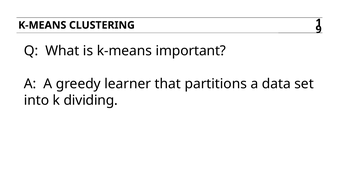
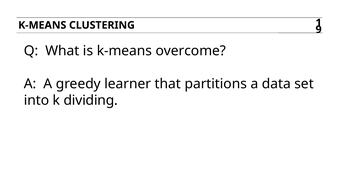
important: important -> overcome (191, 51)
